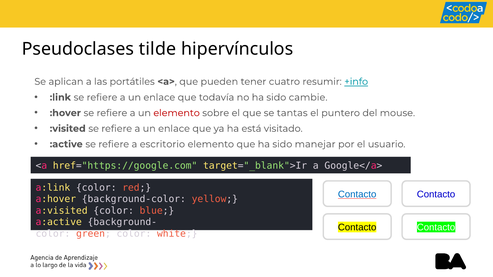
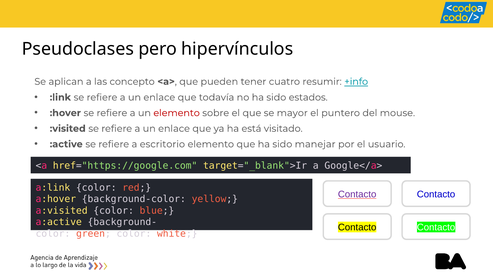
tilde: tilde -> pero (158, 49)
portátiles: portátiles -> concepto (132, 82)
cambie: cambie -> estados (308, 97)
tantas: tantas -> mayor (292, 113)
Contacto colour: blue -> purple (357, 194)
